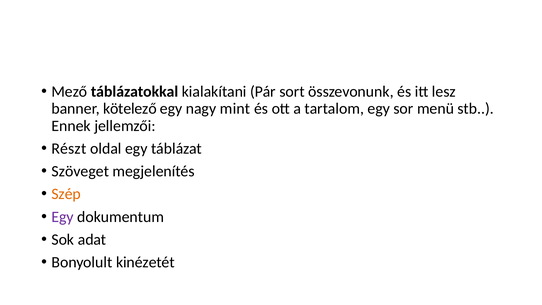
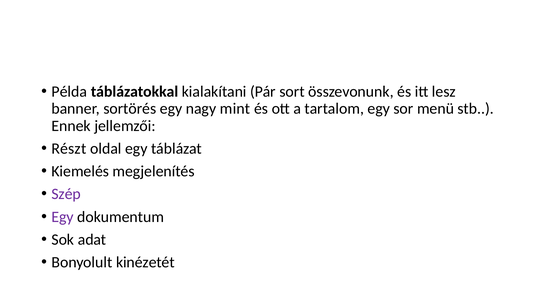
Mező: Mező -> Példa (69, 92)
kötelező: kötelező -> sortörés (130, 109)
Szöveget: Szöveget -> Kiemelés (80, 171)
Szép colour: orange -> purple (66, 194)
